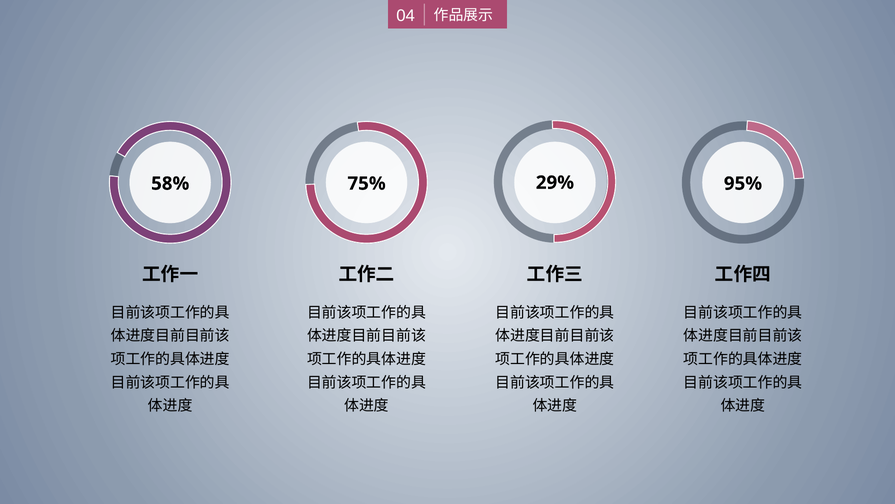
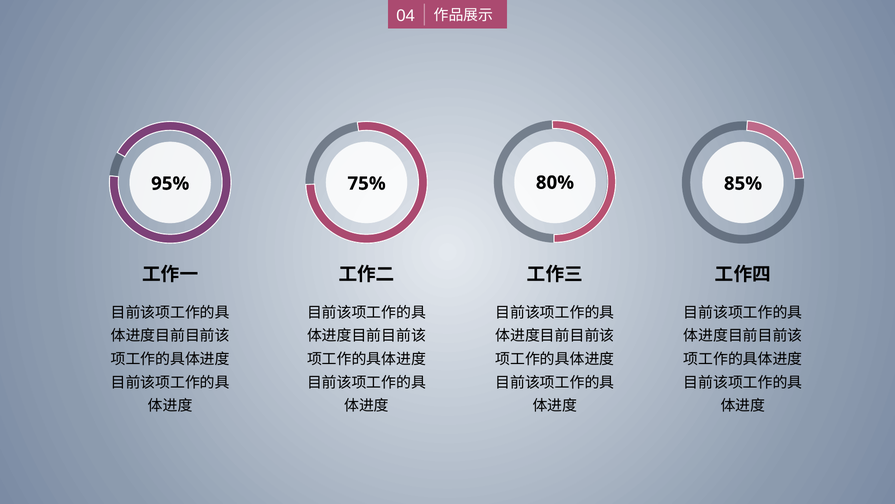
29%: 29% -> 80% (555, 182)
58%: 58% -> 95% (170, 183)
95%: 95% -> 85% (743, 183)
